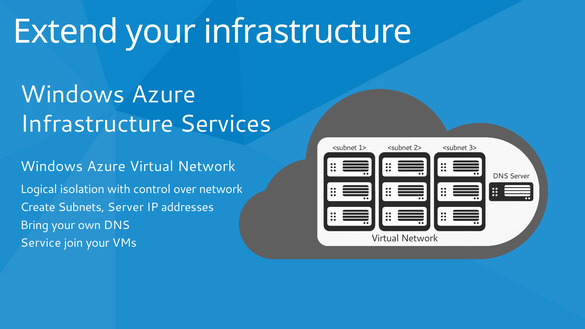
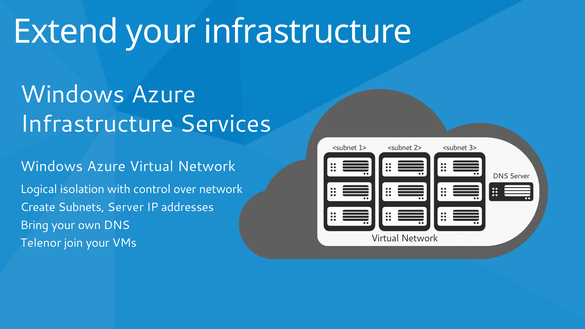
Service: Service -> Telenor (41, 243)
